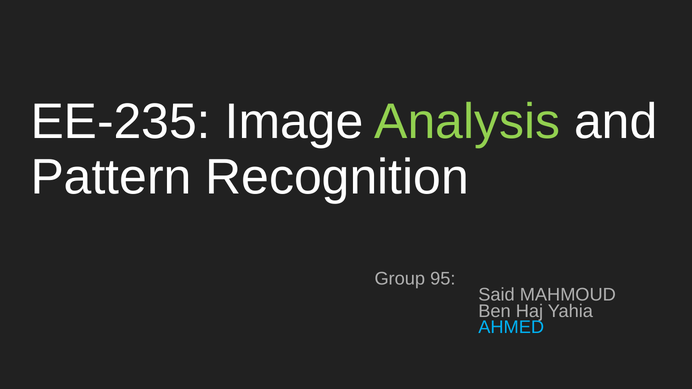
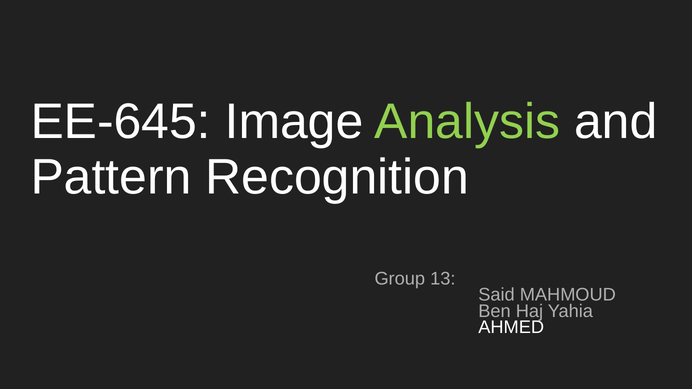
EE-235: EE-235 -> EE-645 (121, 122)
95: 95 -> 13 (443, 279)
AHMED colour: light blue -> white (511, 328)
